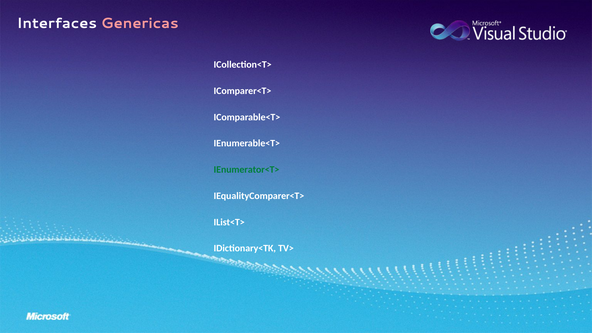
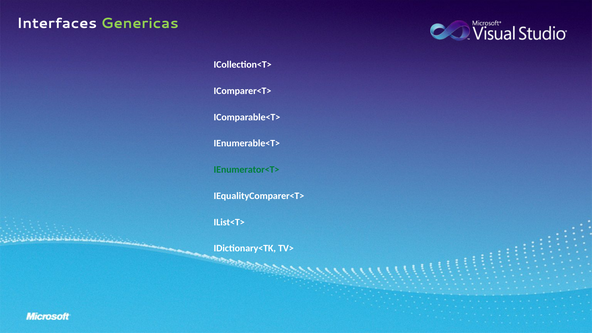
Genericas colour: pink -> light green (140, 23)
